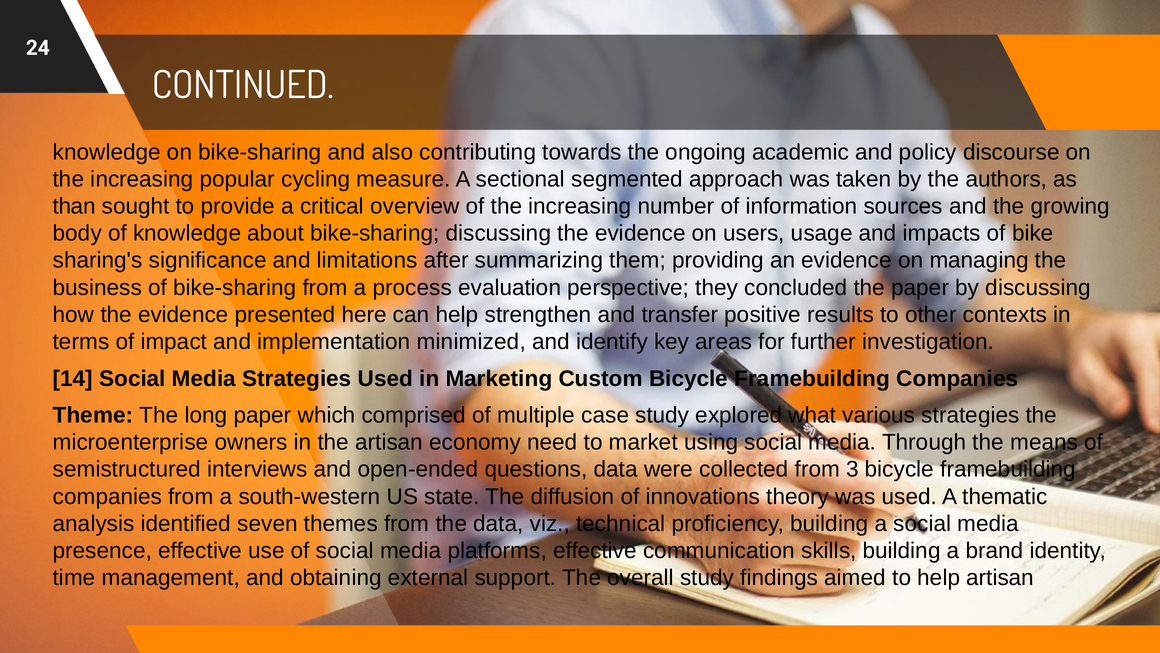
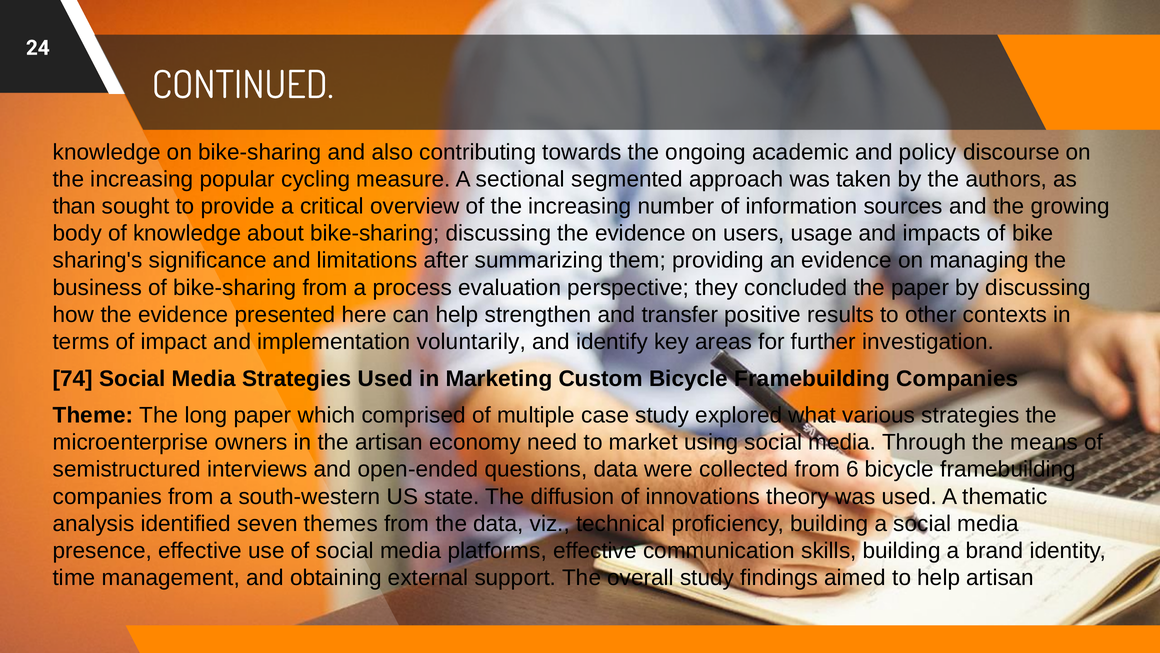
minimized: minimized -> voluntarily (471, 342)
14: 14 -> 74 (73, 378)
3: 3 -> 6 (852, 469)
